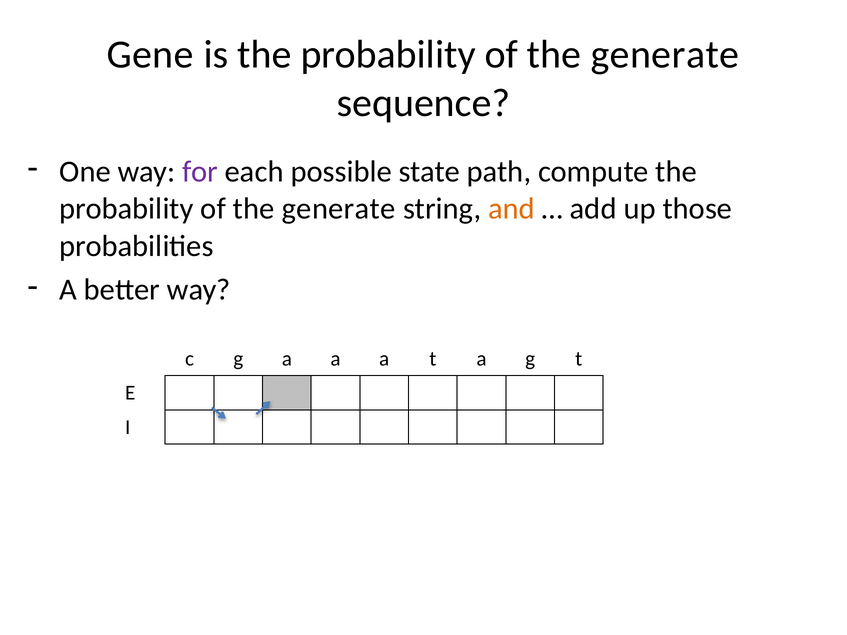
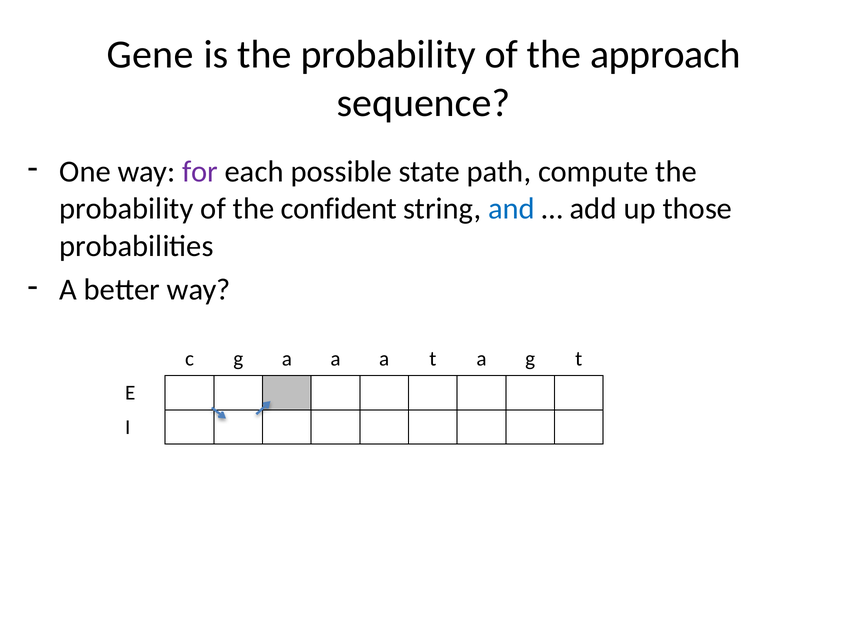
generate: generate -> approach (665, 54)
generate: generate -> confident (339, 209)
and colour: orange -> blue (511, 209)
